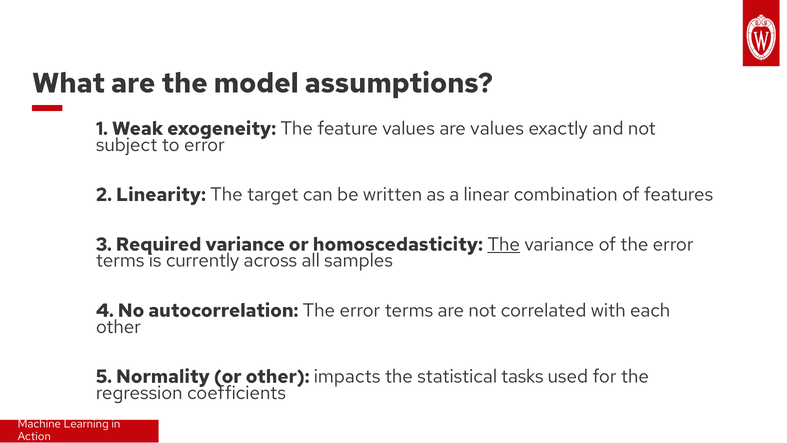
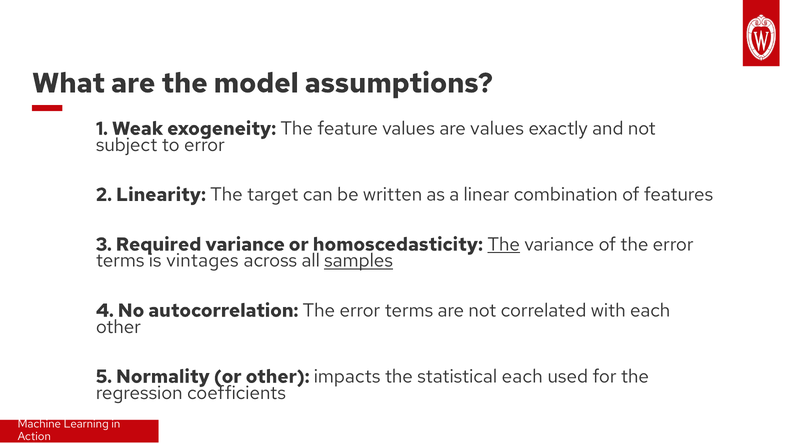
currently: currently -> vintages (202, 261)
samples underline: none -> present (359, 261)
statistical tasks: tasks -> each (522, 376)
